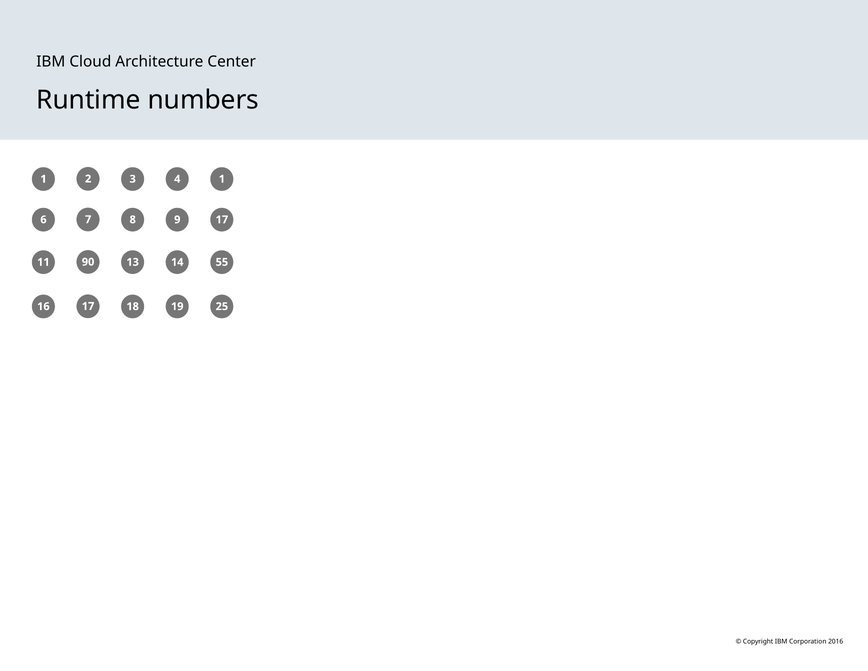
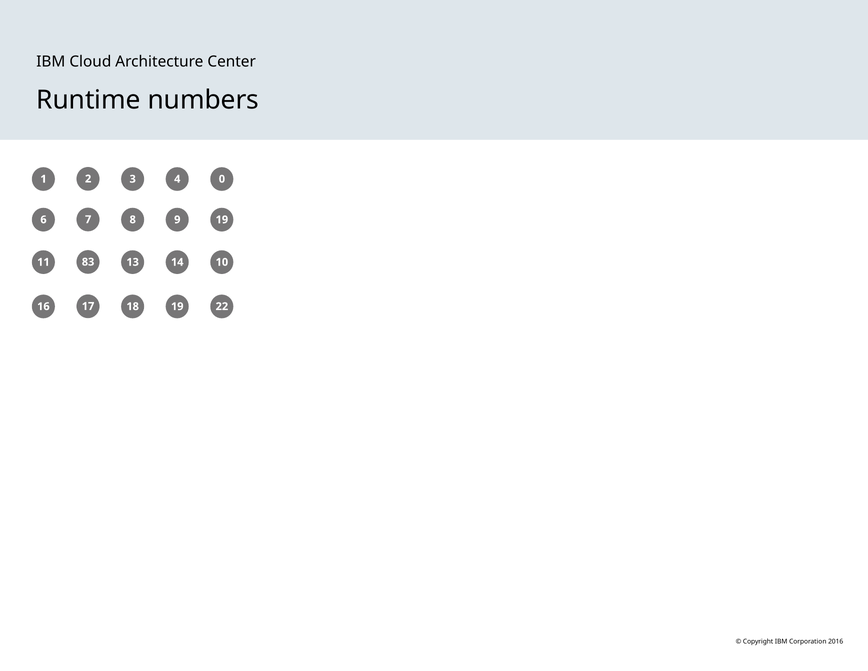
4 1: 1 -> 0 (222, 179)
9 17: 17 -> 19 (222, 220)
90: 90 -> 83 (88, 262)
55: 55 -> 10 (222, 262)
25: 25 -> 22 (222, 306)
